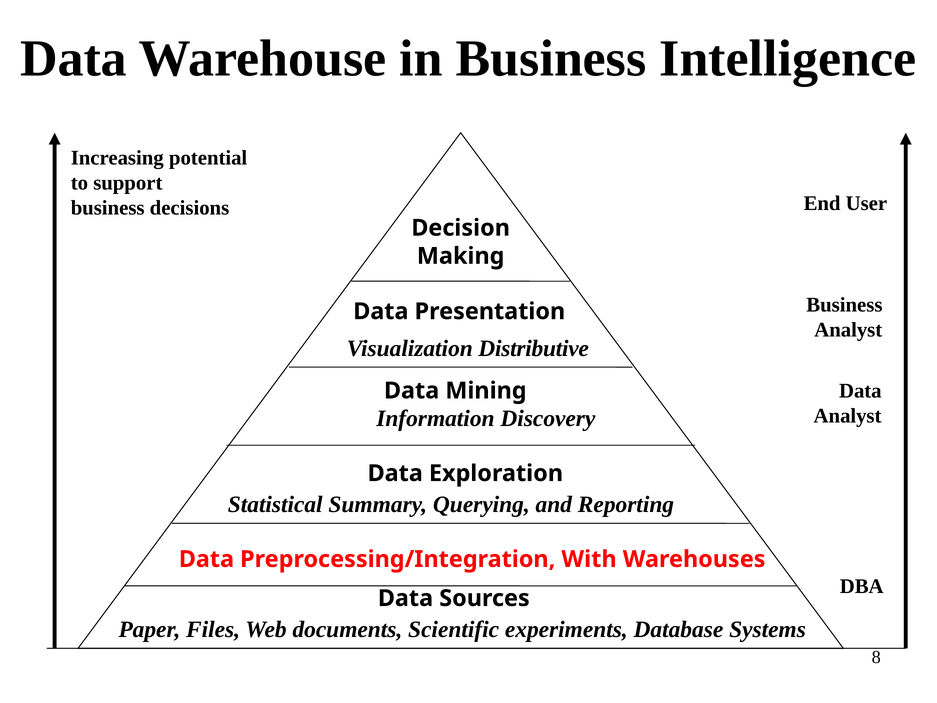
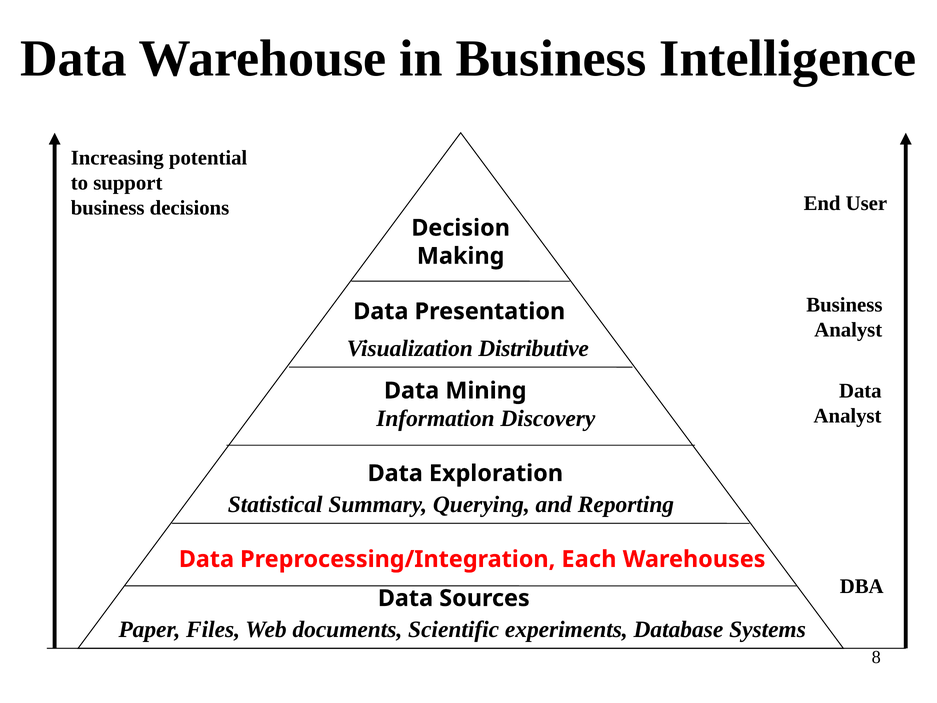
With: With -> Each (589, 559)
